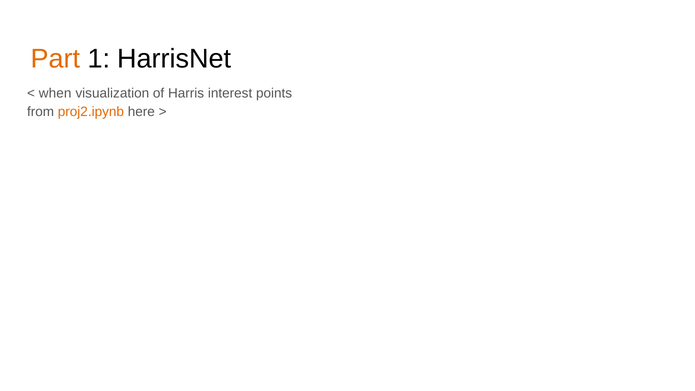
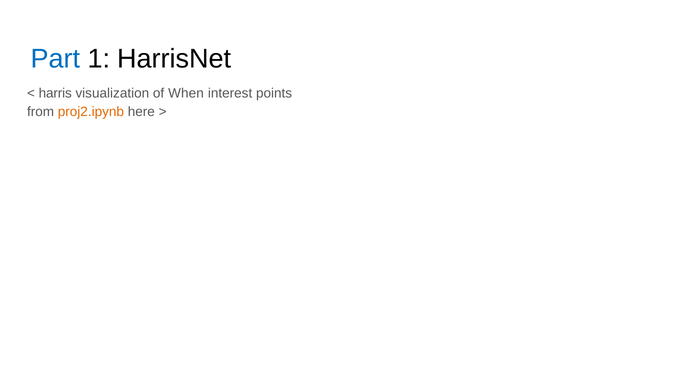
Part colour: orange -> blue (55, 59)
when: when -> harris (55, 93)
Harris: Harris -> When (186, 93)
